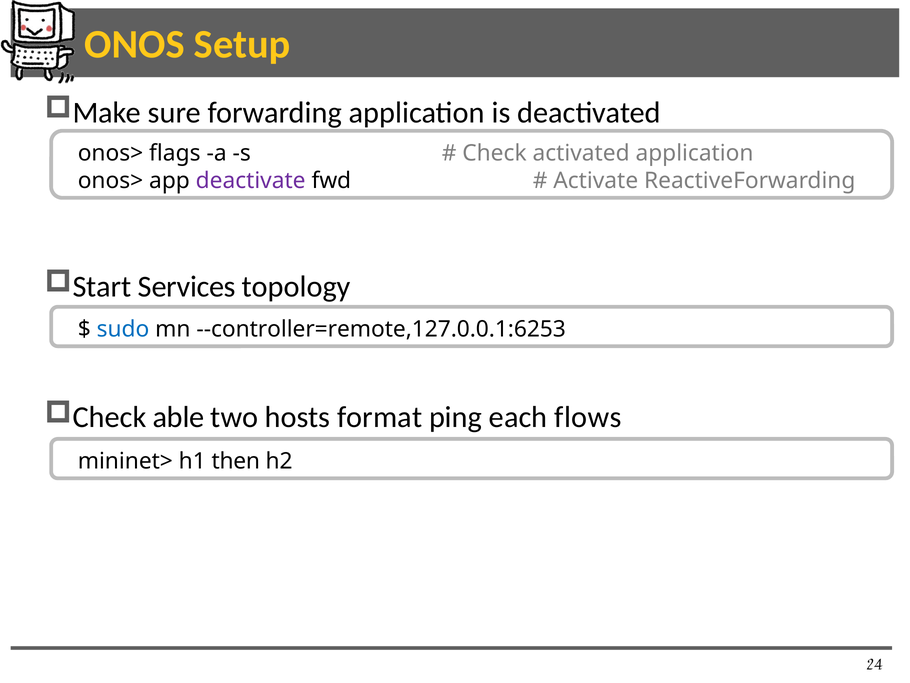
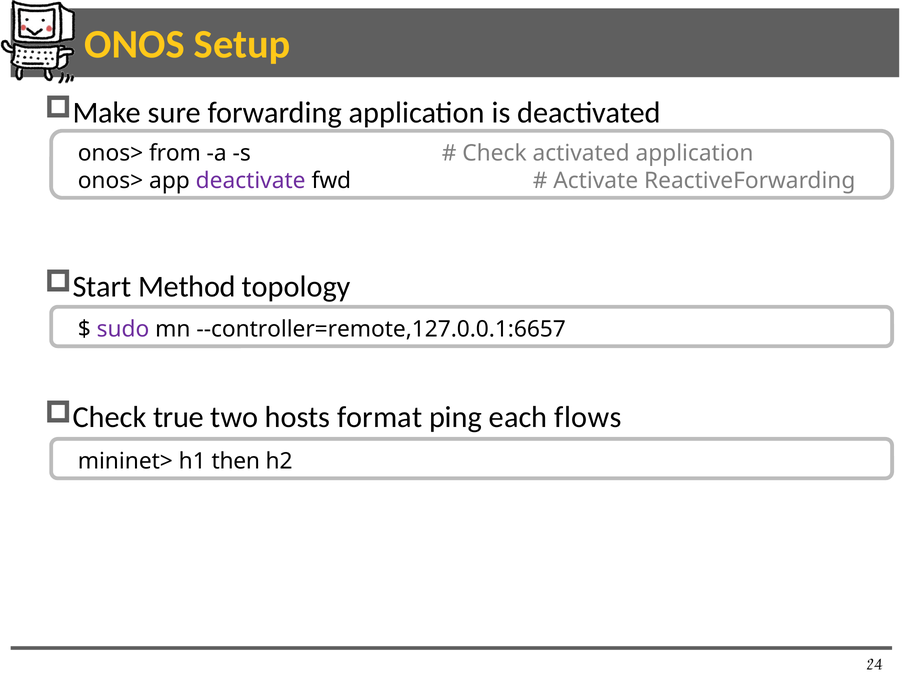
flags: flags -> from (175, 153)
Services: Services -> Method (187, 287)
sudo colour: blue -> purple (123, 329)
--controller=remote,127.0.0.1:6253: --controller=remote,127.0.0.1:6253 -> --controller=remote,127.0.0.1:6657 (381, 329)
able: able -> true (179, 417)
